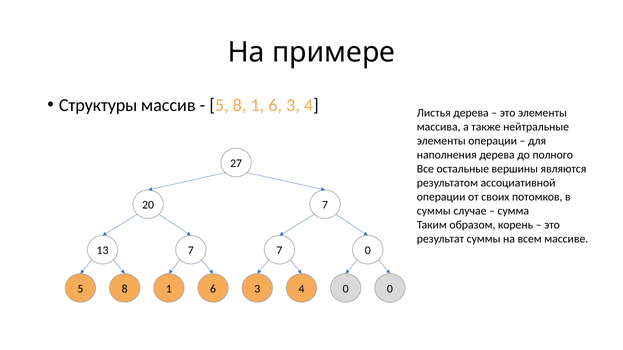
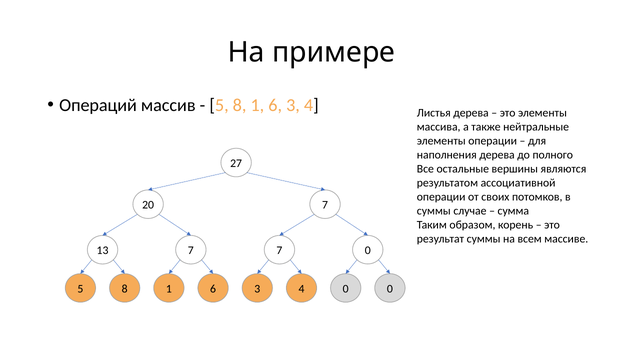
Структуры: Структуры -> Операций (98, 105)
